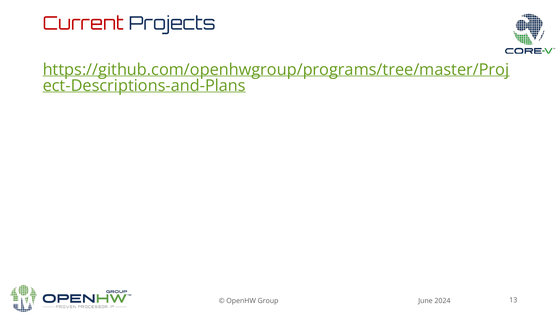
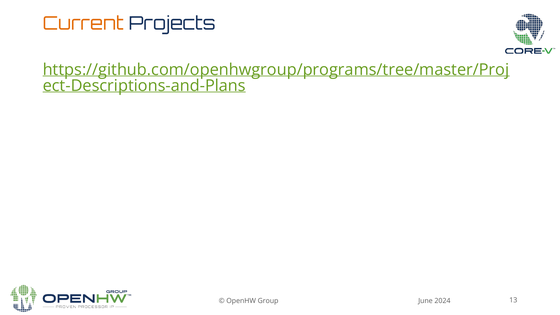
Current colour: red -> orange (83, 24)
